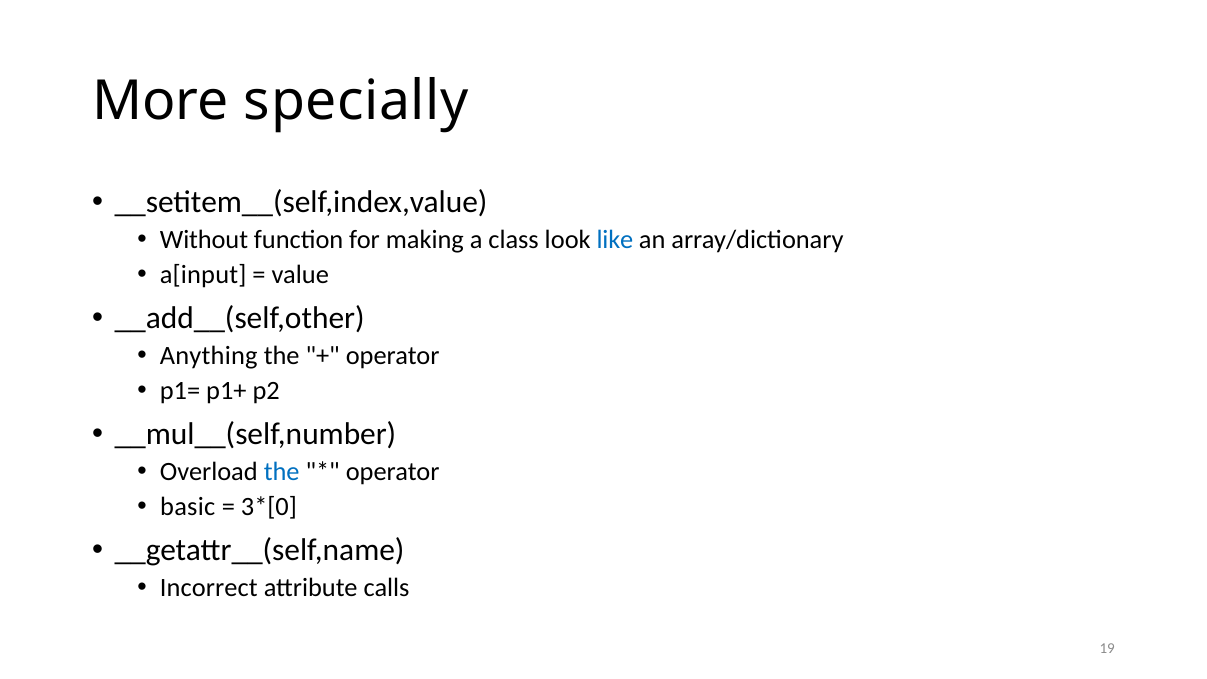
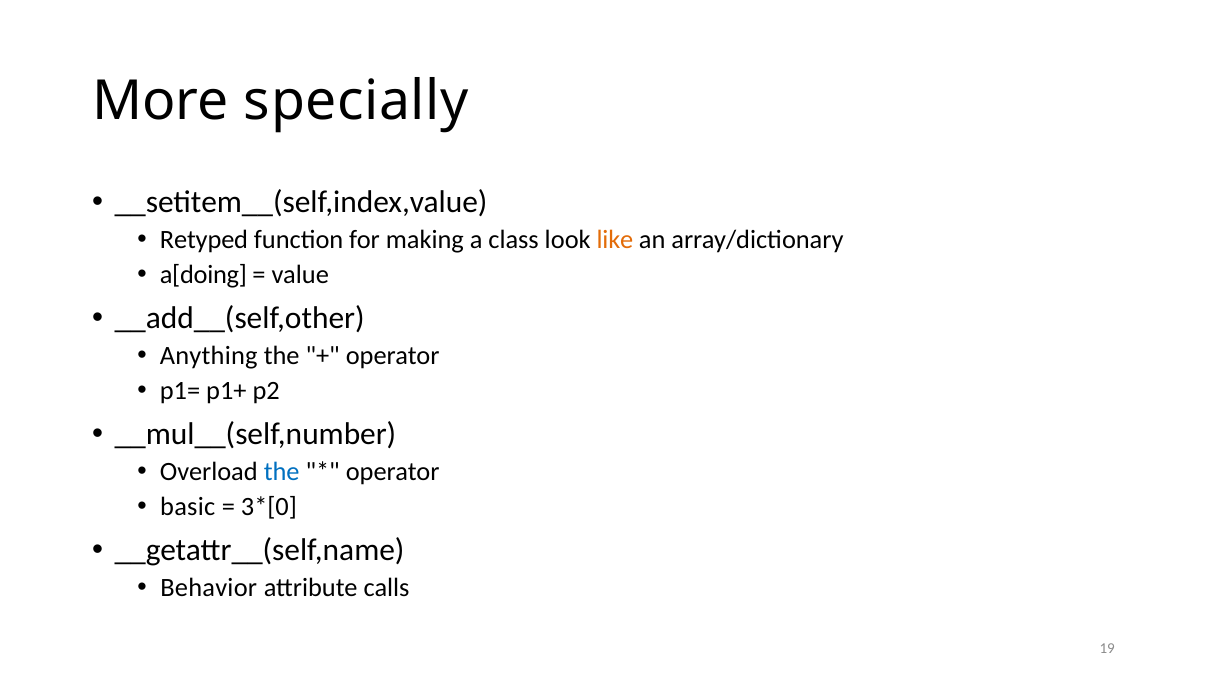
Without: Without -> Retyped (204, 240)
like colour: blue -> orange (615, 240)
a[input: a[input -> a[doing (203, 274)
Incorrect: Incorrect -> Behavior (209, 588)
